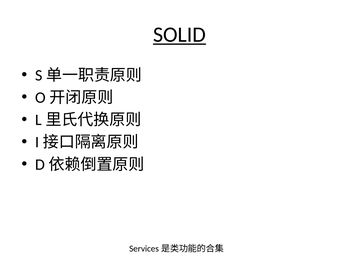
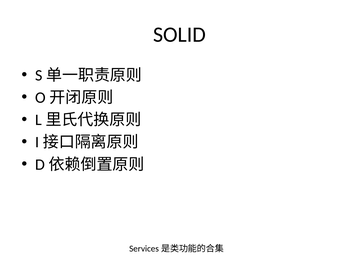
SOLID underline: present -> none (179, 35)
